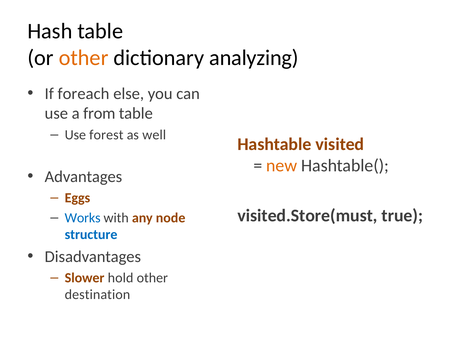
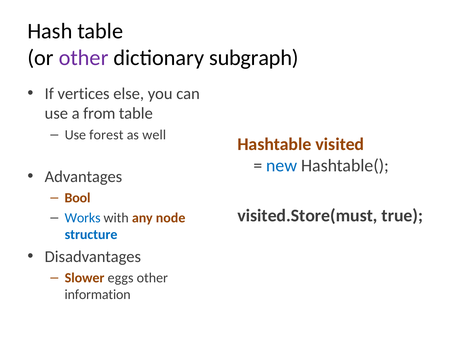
other colour: orange -> purple (84, 58)
analyzing: analyzing -> subgraph (254, 58)
foreach: foreach -> vertices (84, 94)
new colour: orange -> blue (282, 165)
Eggs: Eggs -> Bool (78, 198)
hold: hold -> eggs (121, 277)
destination: destination -> information (98, 294)
